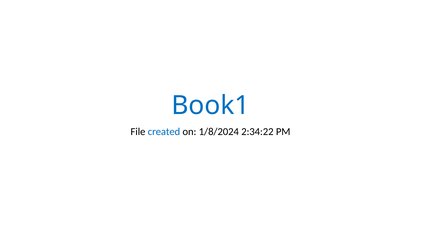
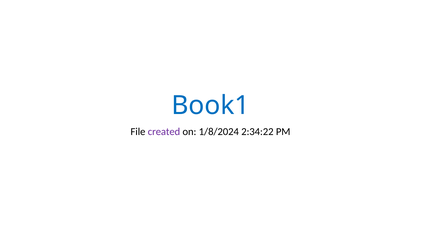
created colour: blue -> purple (164, 132)
